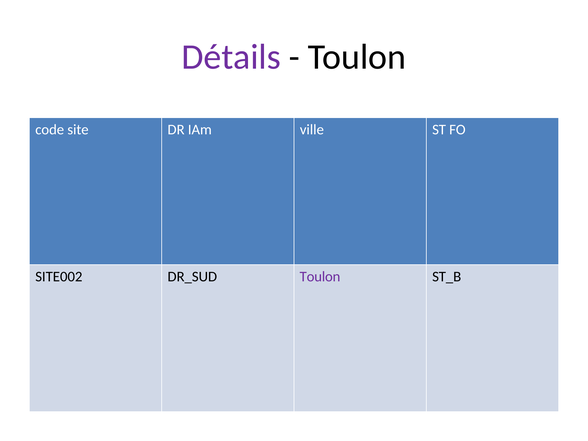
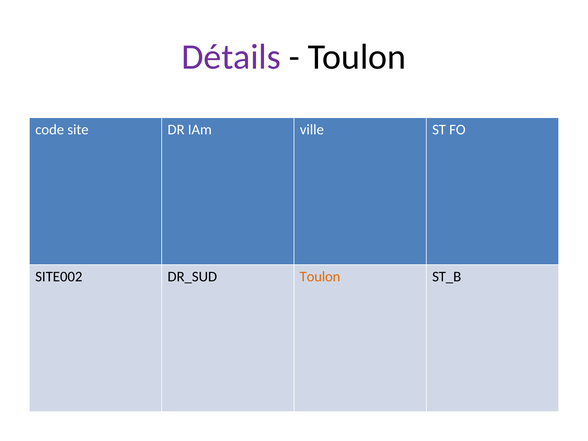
Toulon colour: purple -> orange (320, 277)
